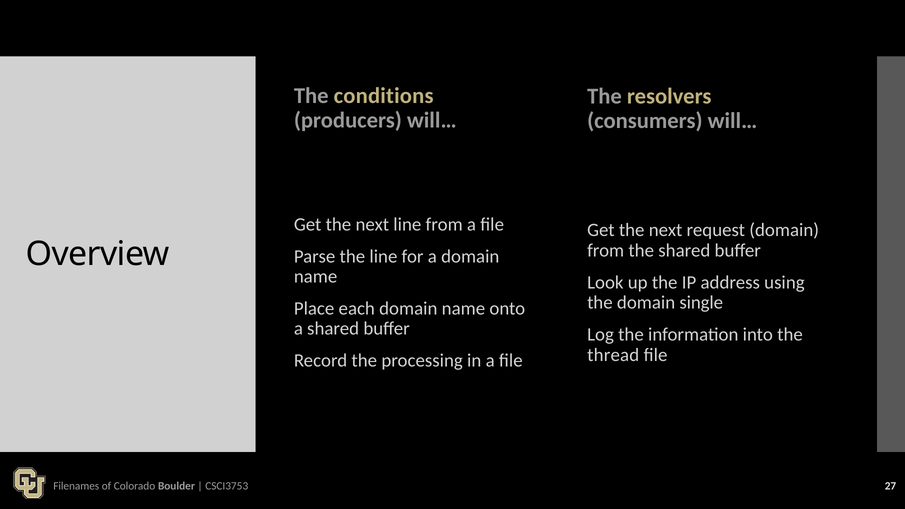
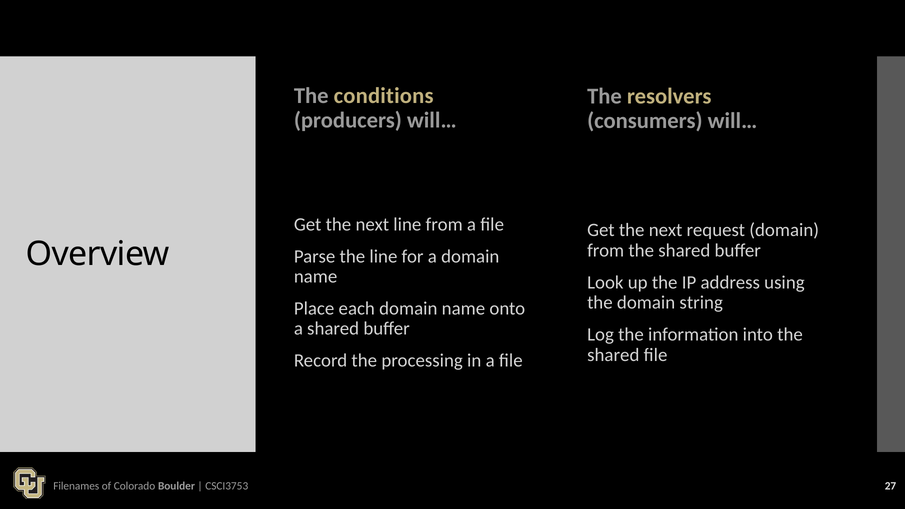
single: single -> string (701, 303)
thread: thread -> shared (613, 355)
